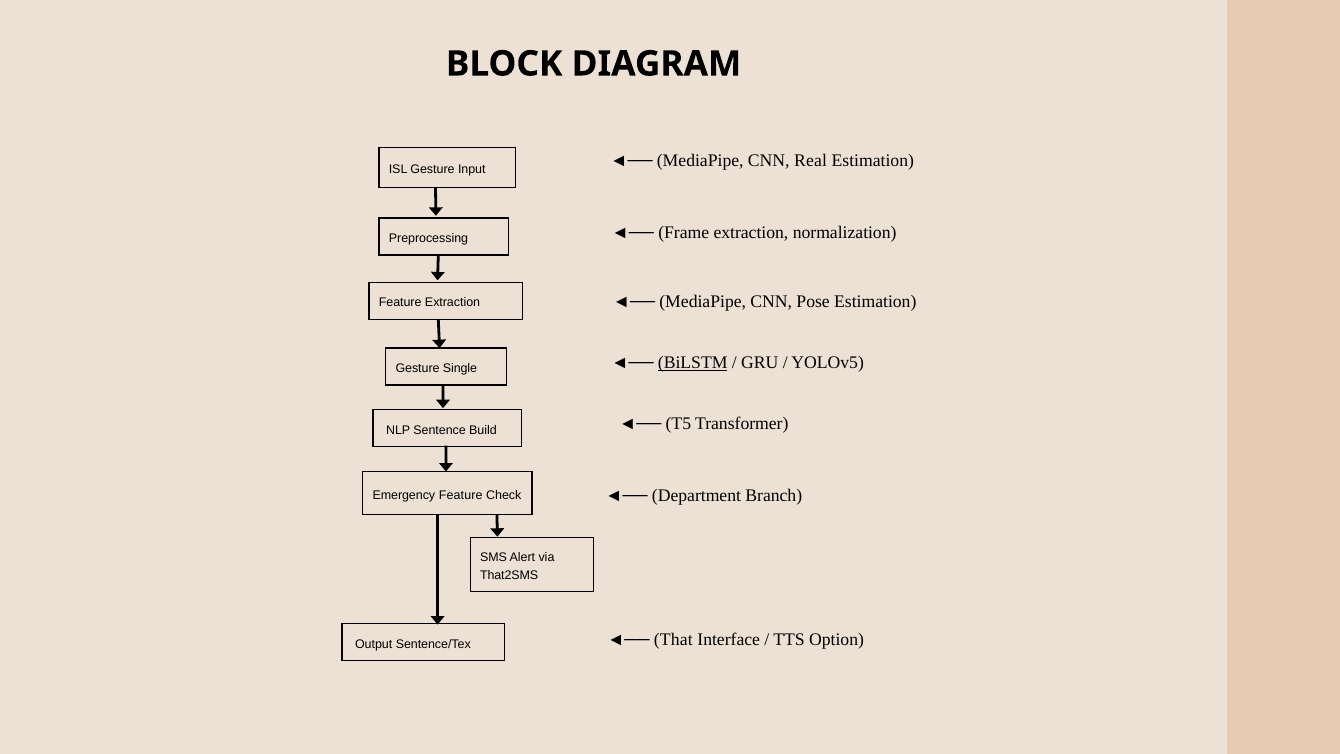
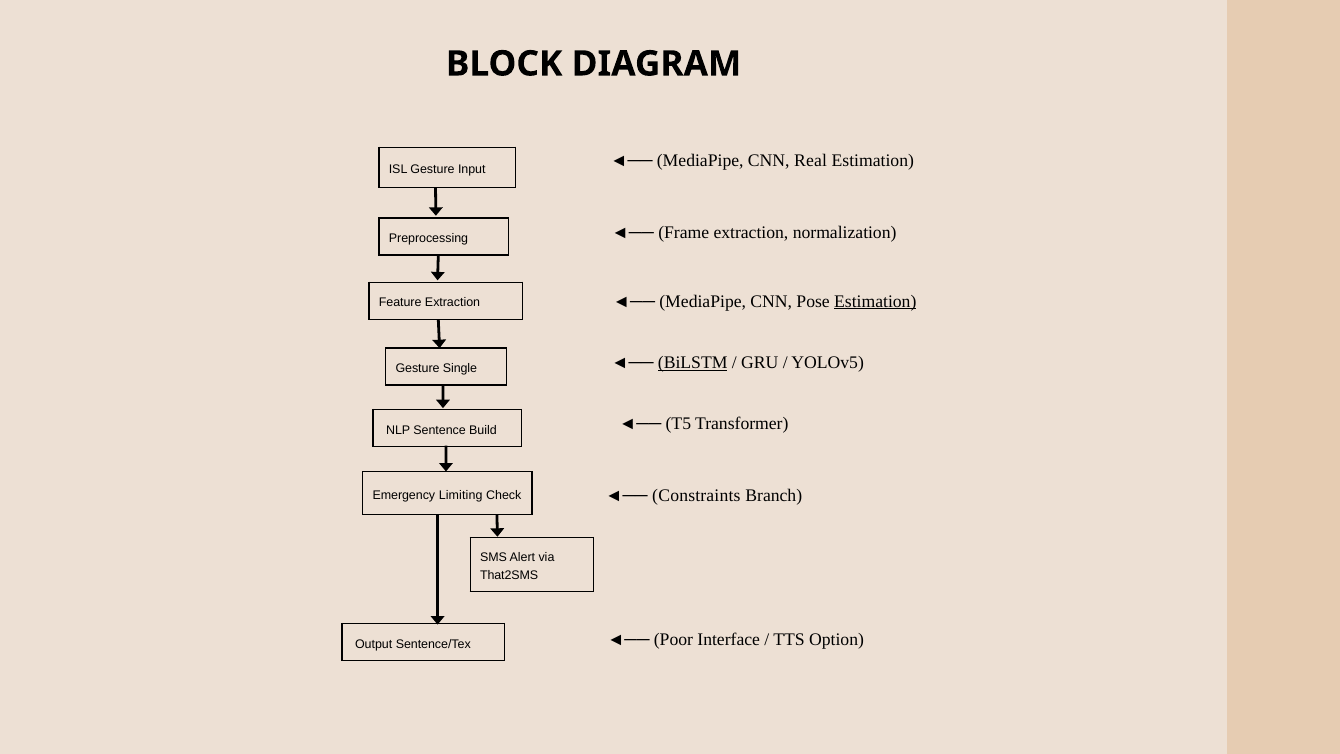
Estimation underline: none -> present (875, 301)
Department: Department -> Constraints (696, 495)
Emergency Feature: Feature -> Limiting (461, 495)
That: That -> Poor (673, 640)
